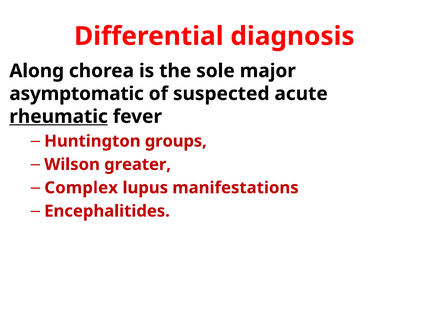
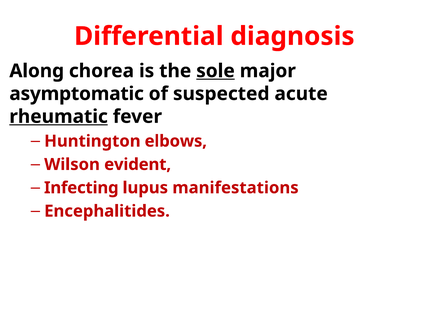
sole underline: none -> present (215, 71)
groups: groups -> elbows (176, 141)
greater: greater -> evident (138, 165)
Complex: Complex -> Infecting (81, 188)
